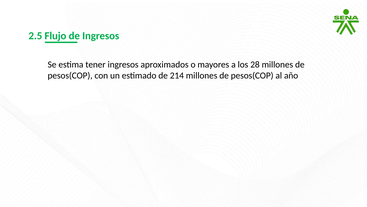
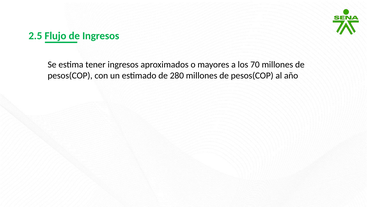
28: 28 -> 70 (255, 64)
214: 214 -> 280 (177, 75)
